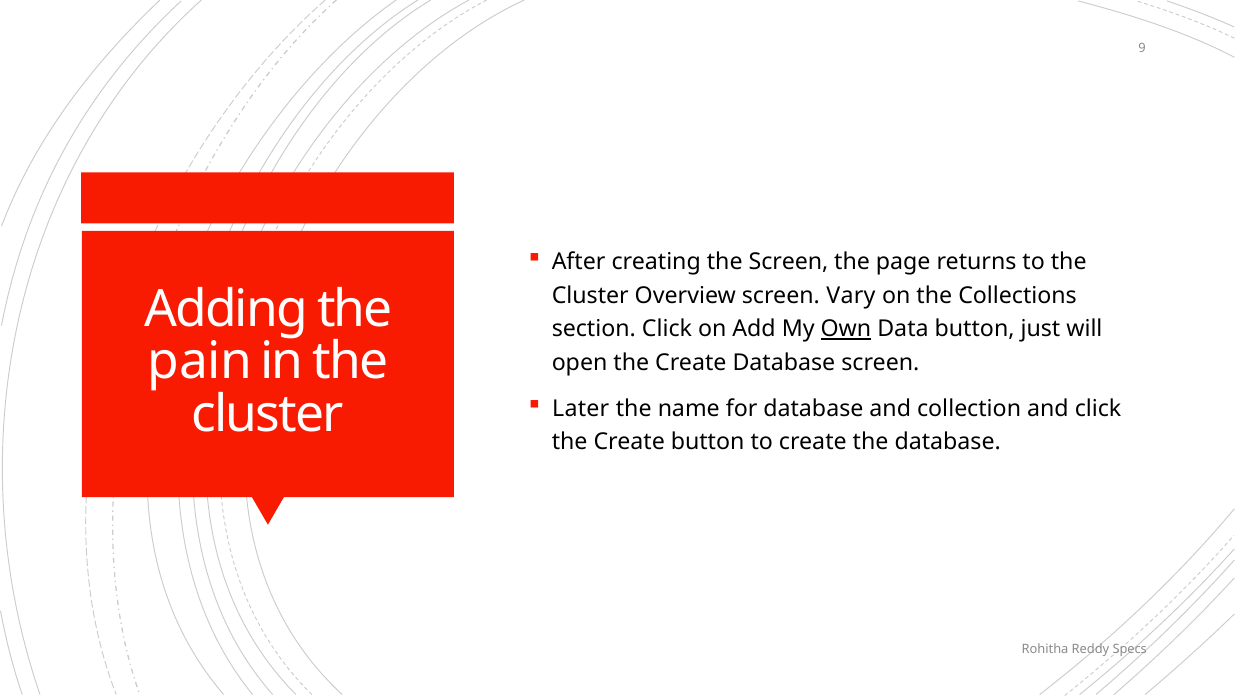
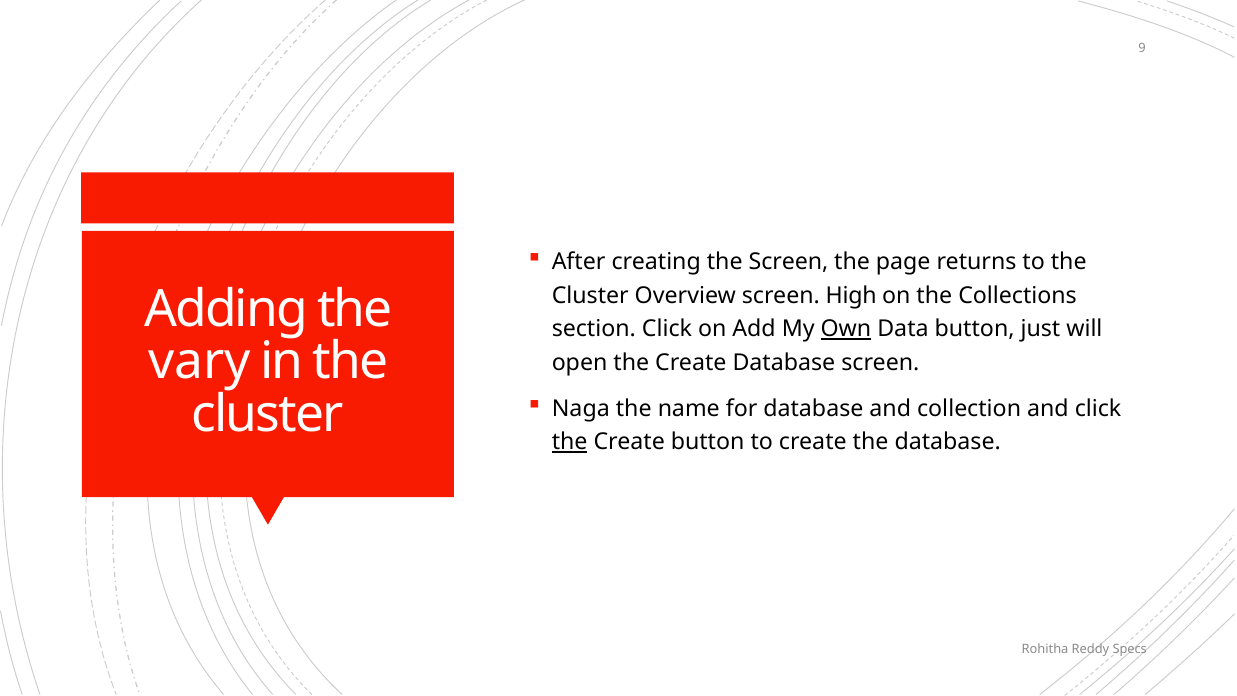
Vary: Vary -> High (851, 296)
pain: pain -> vary (200, 362)
Later: Later -> Naga (581, 409)
the underline: none -> present (570, 442)
